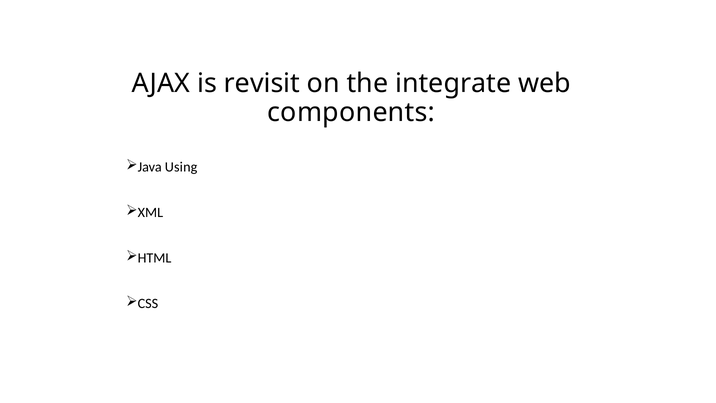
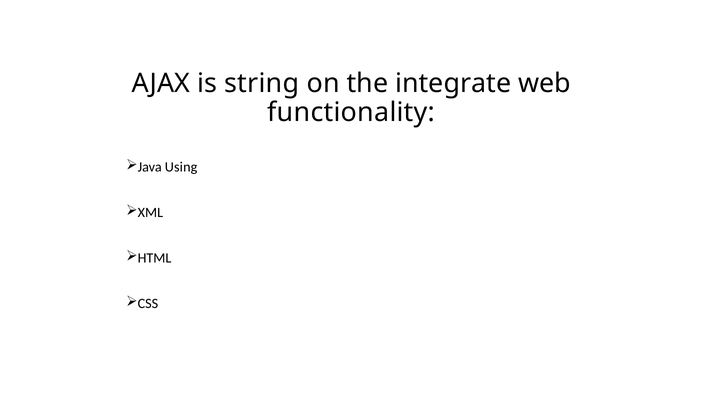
revisit: revisit -> string (262, 83)
components: components -> functionality (351, 112)
